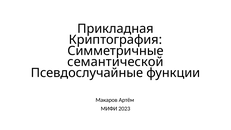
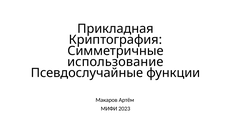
семантической: семантической -> использование (115, 62)
